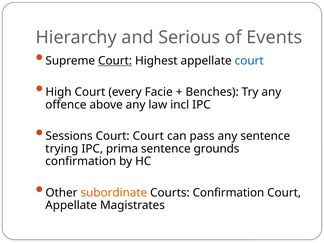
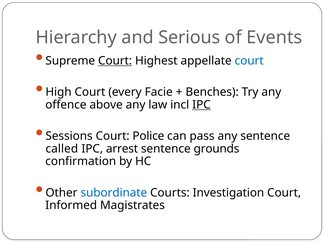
IPC underline: none -> present (201, 105)
Court Court: Court -> Police (148, 136)
trying: trying -> called (62, 149)
prima: prima -> arrest (122, 149)
subordinate colour: orange -> blue (114, 193)
Courts Confirmation: Confirmation -> Investigation (228, 193)
Appellate: Appellate -> Informed (71, 205)
